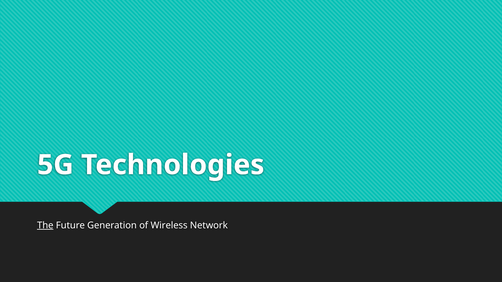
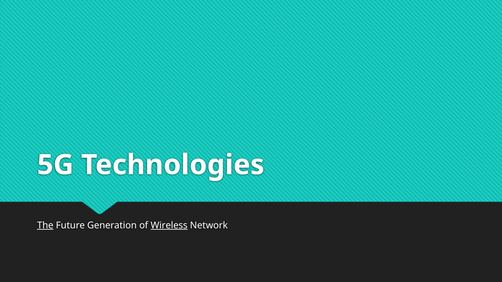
Wireless underline: none -> present (169, 226)
